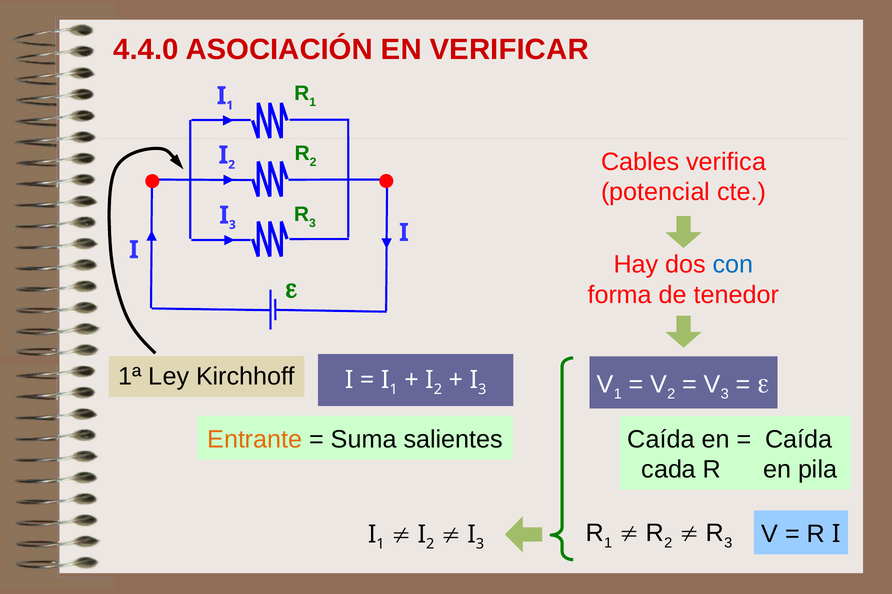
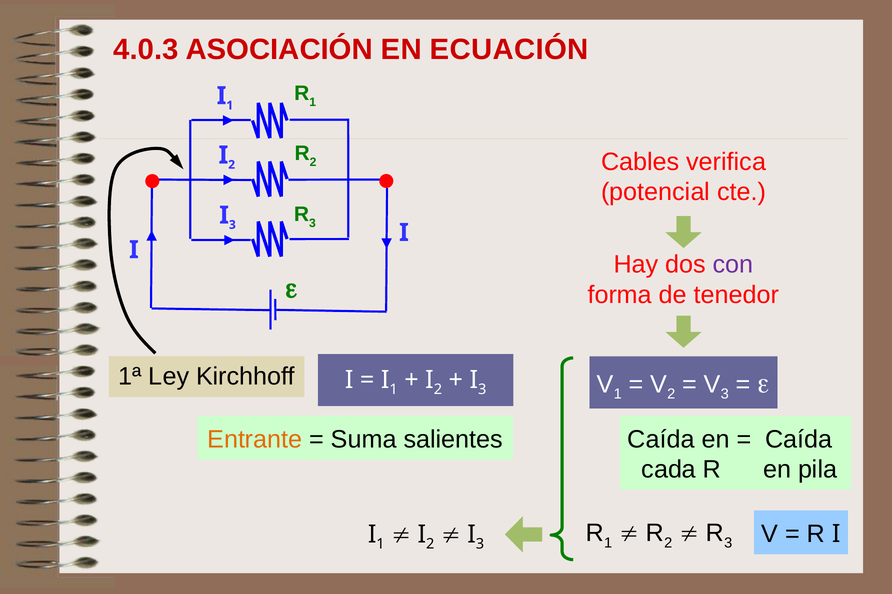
4.4.0: 4.4.0 -> 4.0.3 (146, 49)
VERIFICAR: VERIFICAR -> ECUACIÓN (509, 49)
con colour: blue -> purple (733, 265)
